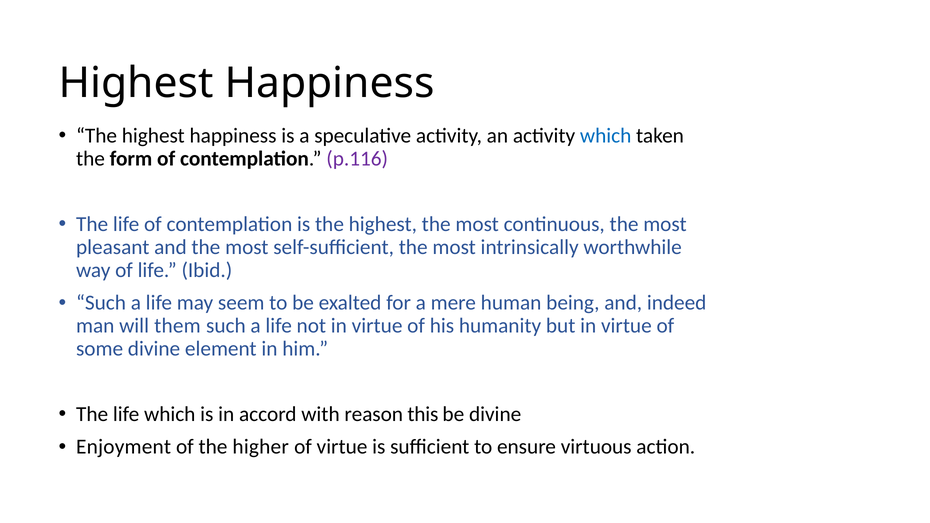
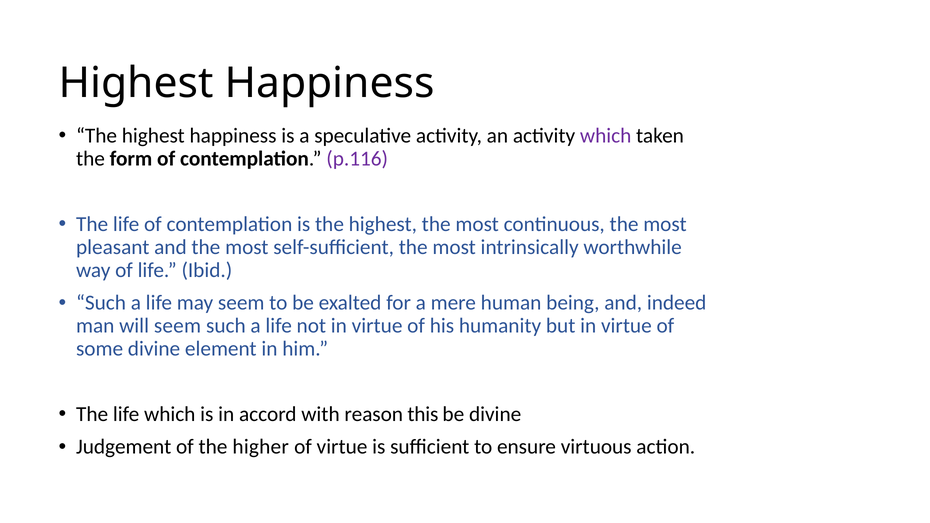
which colour: blue -> purple (606, 136)
will them: them -> seem (177, 326)
Enjoyment: Enjoyment -> Judgement (124, 447)
